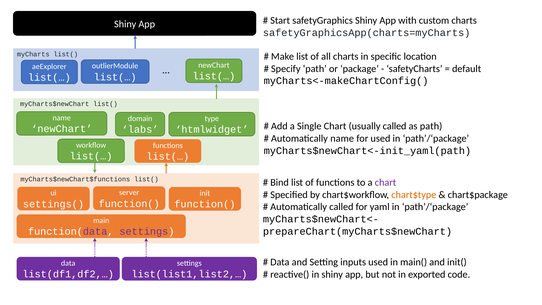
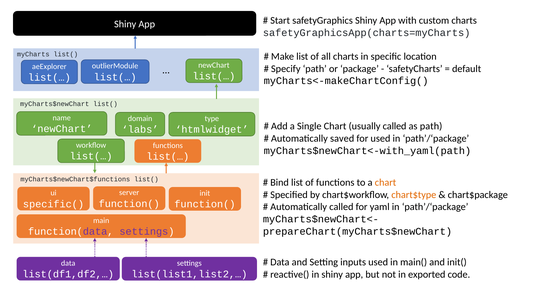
Automatically name: name -> saved (342, 138)
myCharts$newChart<-init_yaml(path: myCharts$newChart<-init_yaml(path -> myCharts$newChart<-with_yaml(path (367, 151)
chart colour: purple -> orange (386, 182)
settings(: settings( -> specific( (53, 204)
